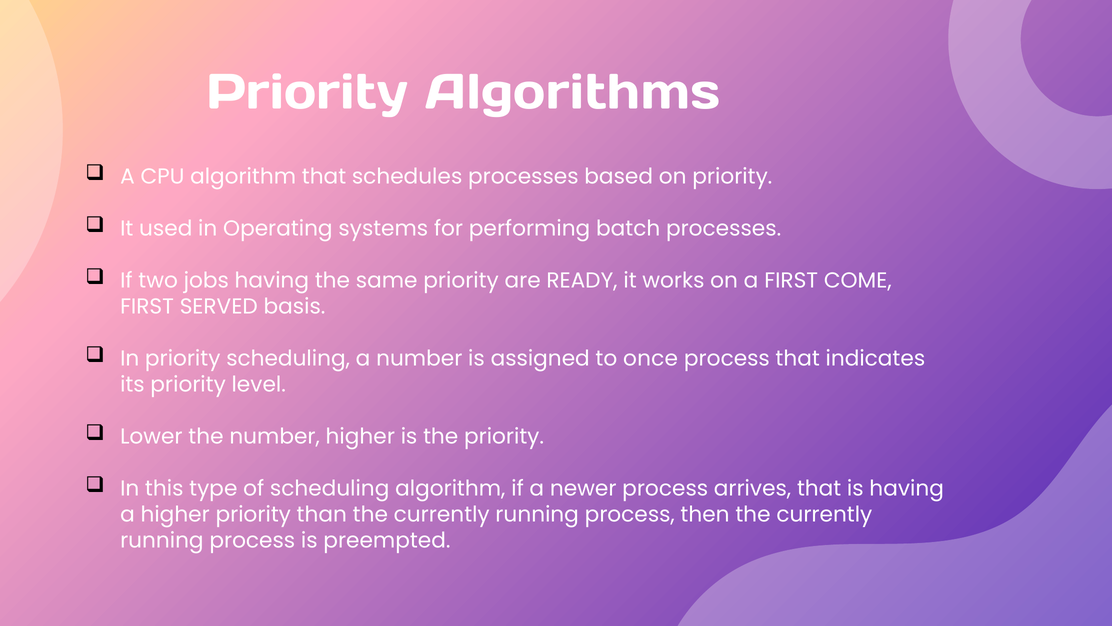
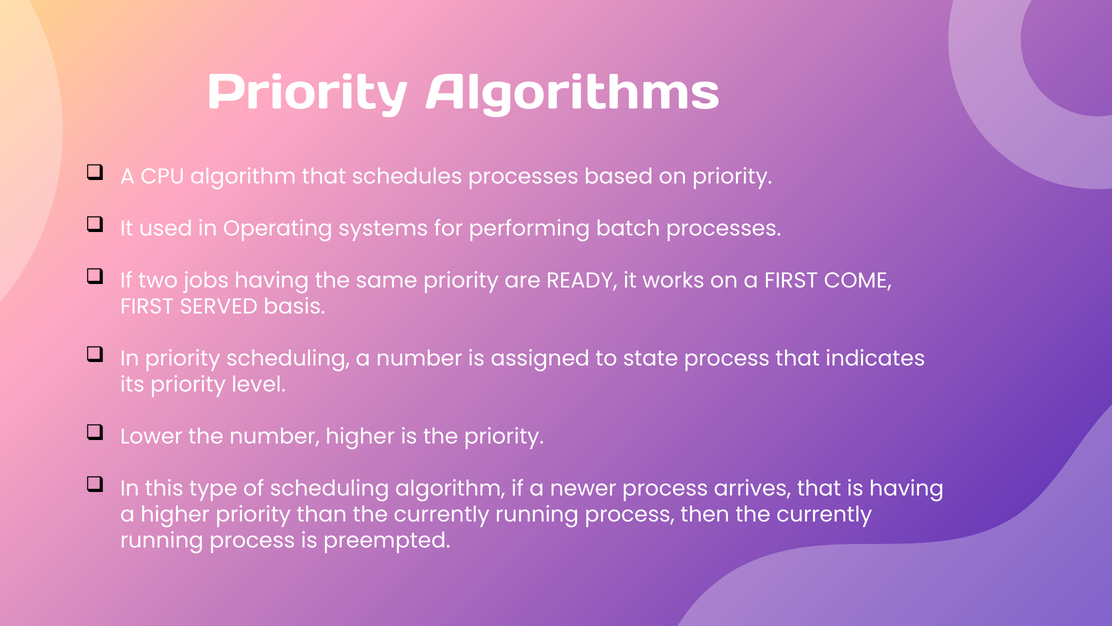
once: once -> state (651, 358)
